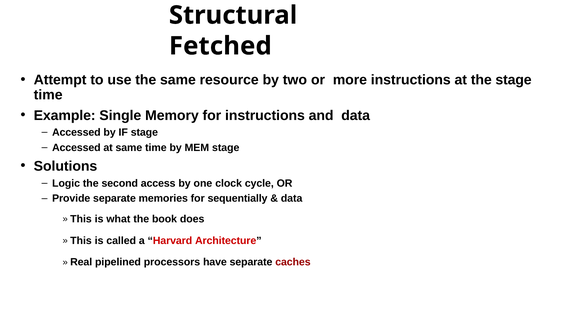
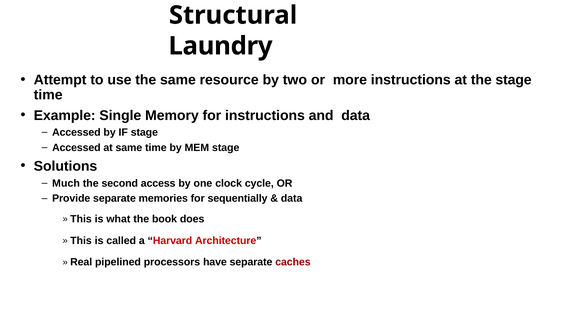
Fetched: Fetched -> Laundry (220, 46)
Logic: Logic -> Much (66, 184)
